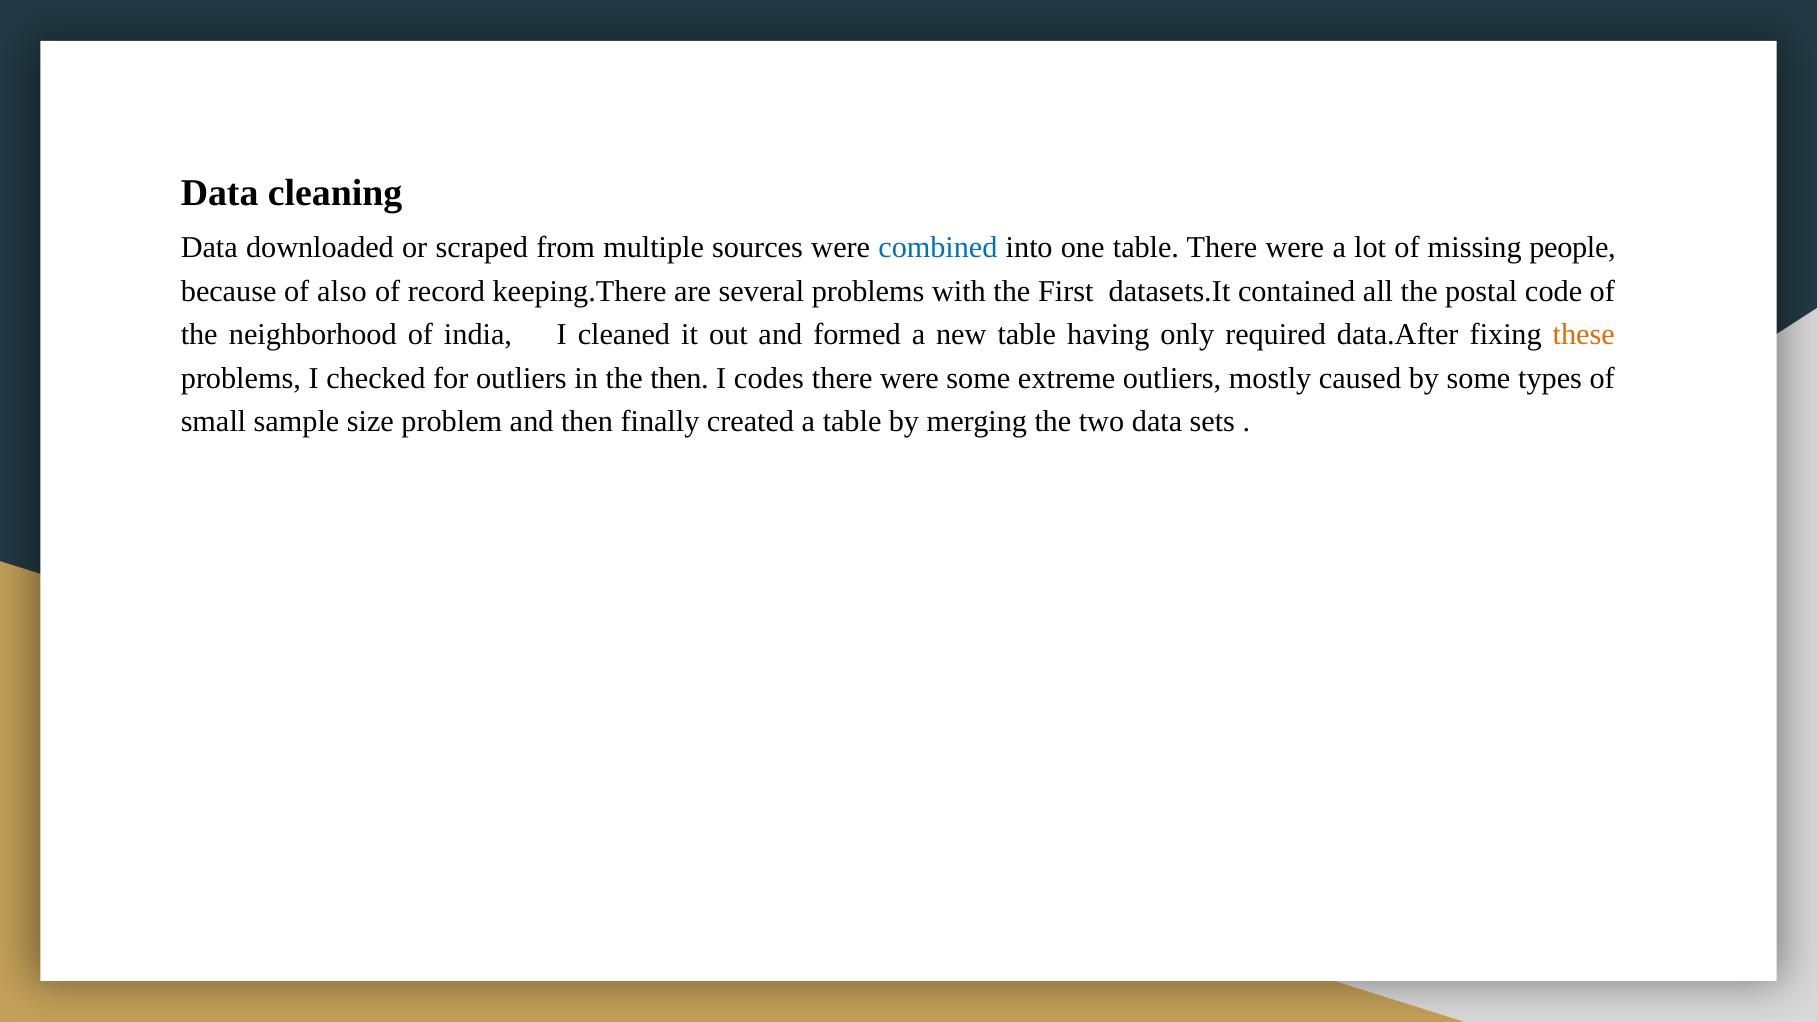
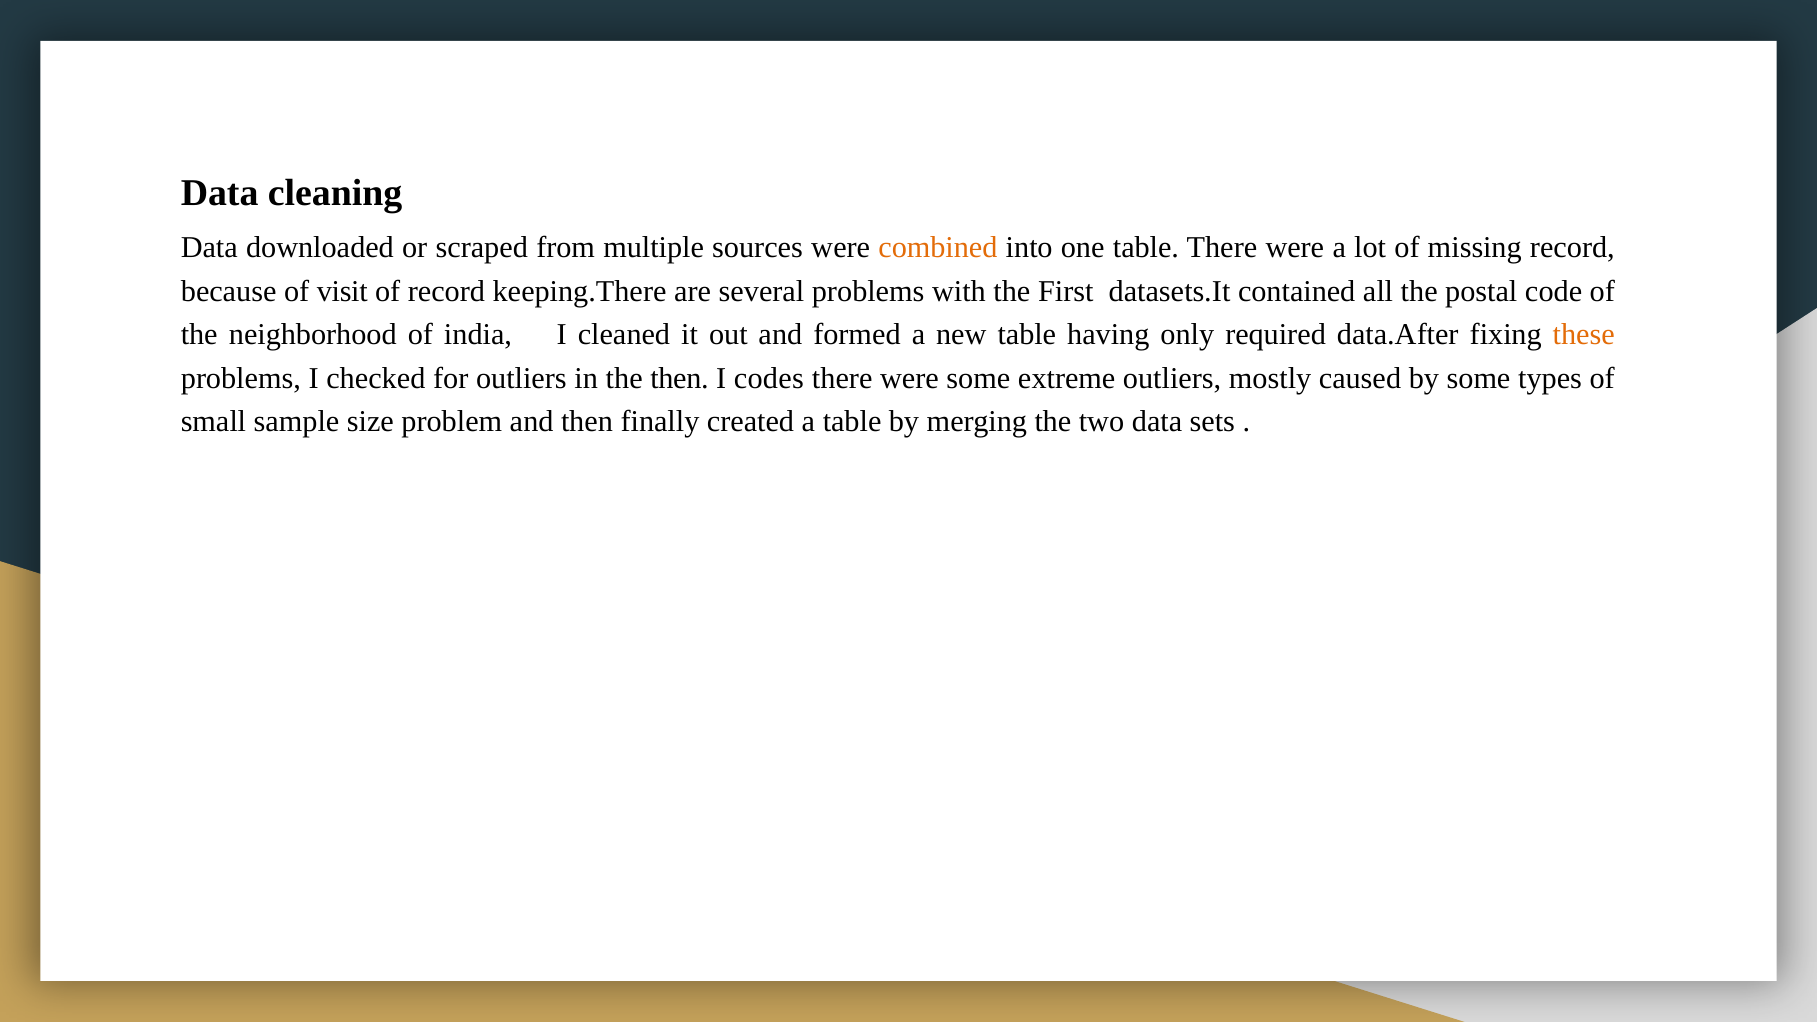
combined colour: blue -> orange (938, 248)
missing people: people -> record (1572, 248)
also: also -> visit (342, 291)
